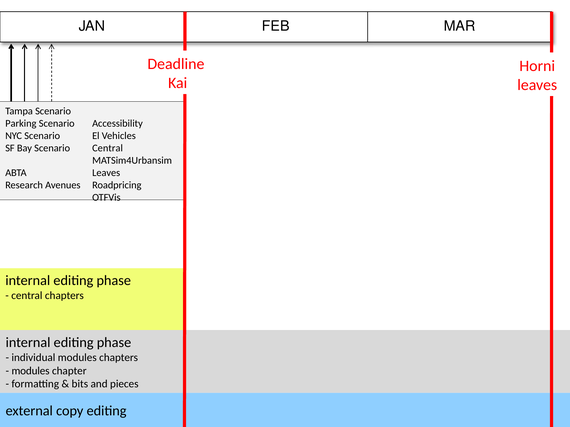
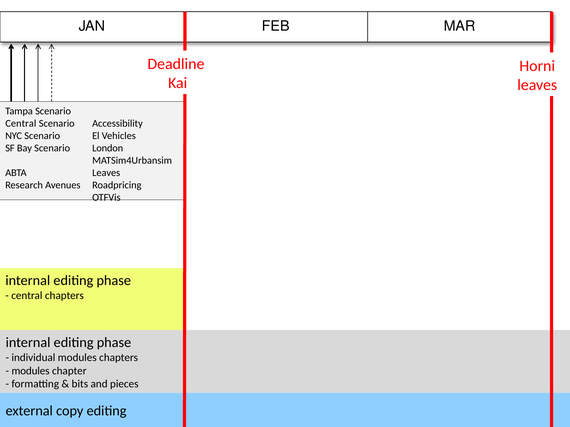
Parking: Parking -> Central (21, 124)
Central: Central -> London (108, 148)
